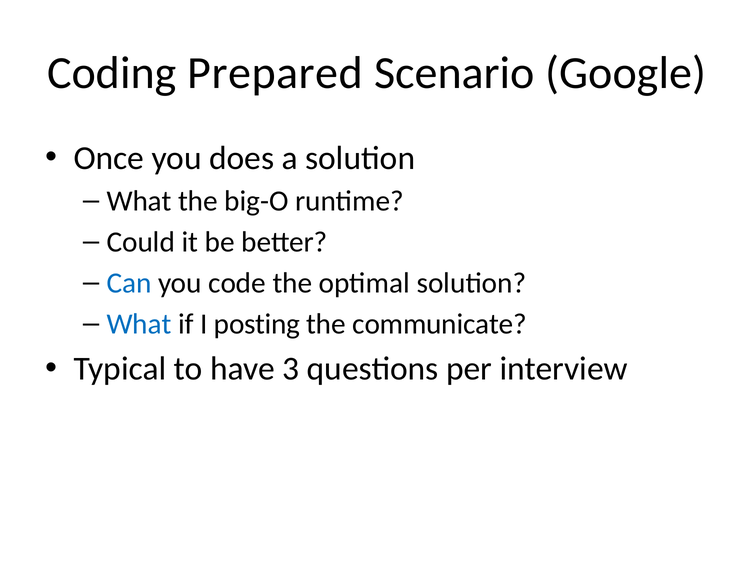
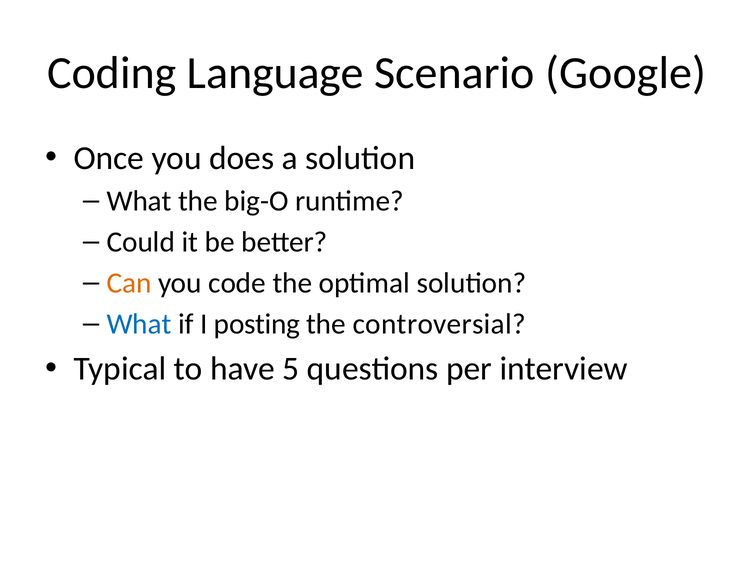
Prepared: Prepared -> Language (275, 73)
Can colour: blue -> orange (129, 283)
communicate: communicate -> controversial (439, 324)
3: 3 -> 5 (291, 369)
